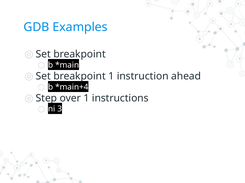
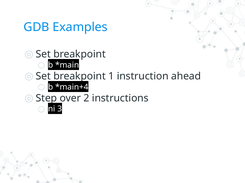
over 1: 1 -> 2 (86, 98)
